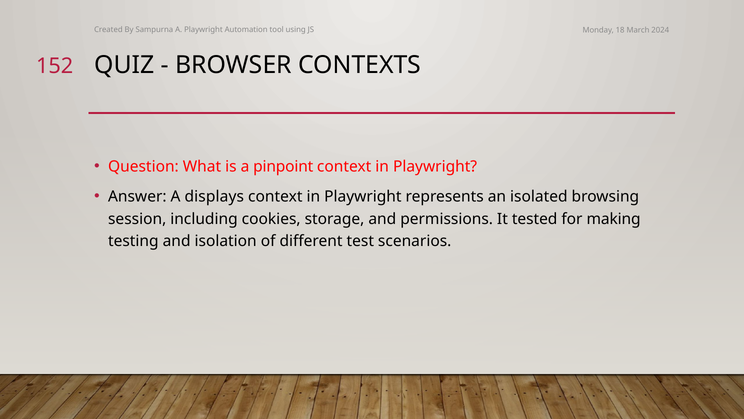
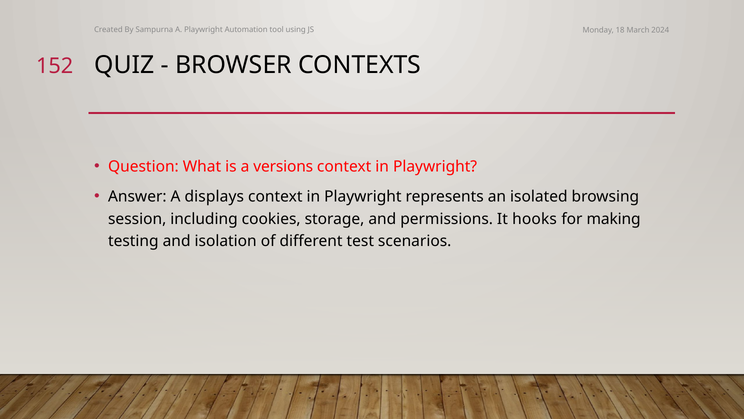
pinpoint: pinpoint -> versions (283, 166)
tested: tested -> hooks (535, 219)
